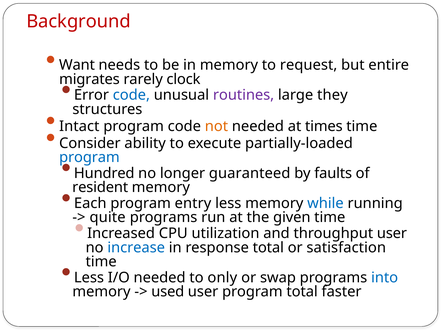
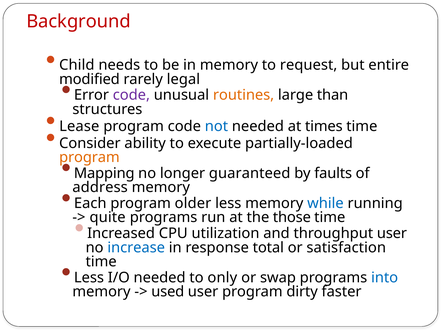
Want: Want -> Child (77, 65)
migrates: migrates -> modified (89, 79)
clock: clock -> legal (183, 79)
code colour: blue -> purple (131, 95)
routines colour: purple -> orange (244, 95)
they: they -> than (333, 95)
Intact: Intact -> Lease (79, 126)
not colour: orange -> blue (216, 126)
program colour: blue -> orange (89, 157)
Hundred: Hundred -> Mapping (104, 173)
resident: resident -> address (100, 187)
entry: entry -> older (193, 203)
given: given -> those (292, 217)
program total: total -> dirty (302, 291)
